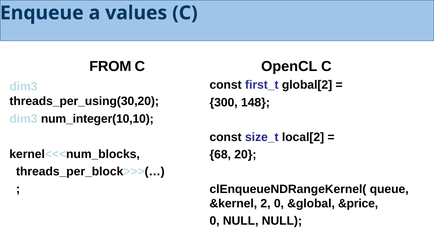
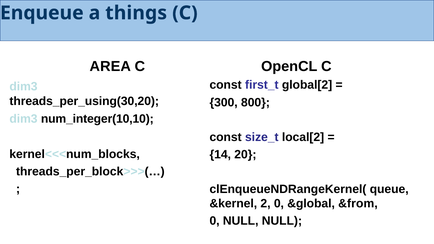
values: values -> things (136, 13)
FROM: FROM -> AREA (110, 66)
148: 148 -> 800 (255, 102)
68: 68 -> 14 (220, 154)
&price: &price -> &from (358, 204)
